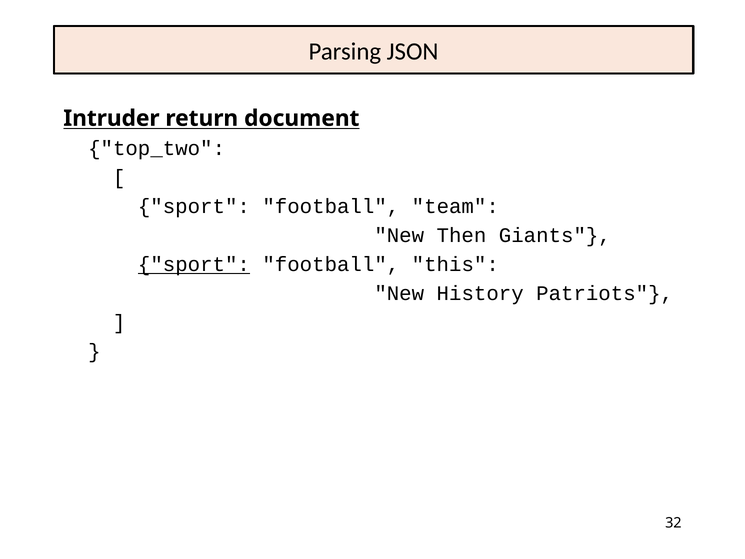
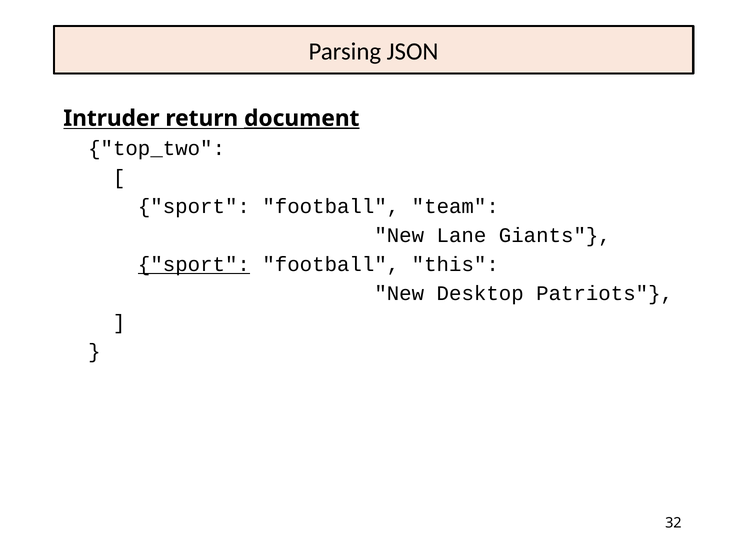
document underline: none -> present (302, 118)
Then: Then -> Lane (461, 235)
History: History -> Desktop (480, 293)
